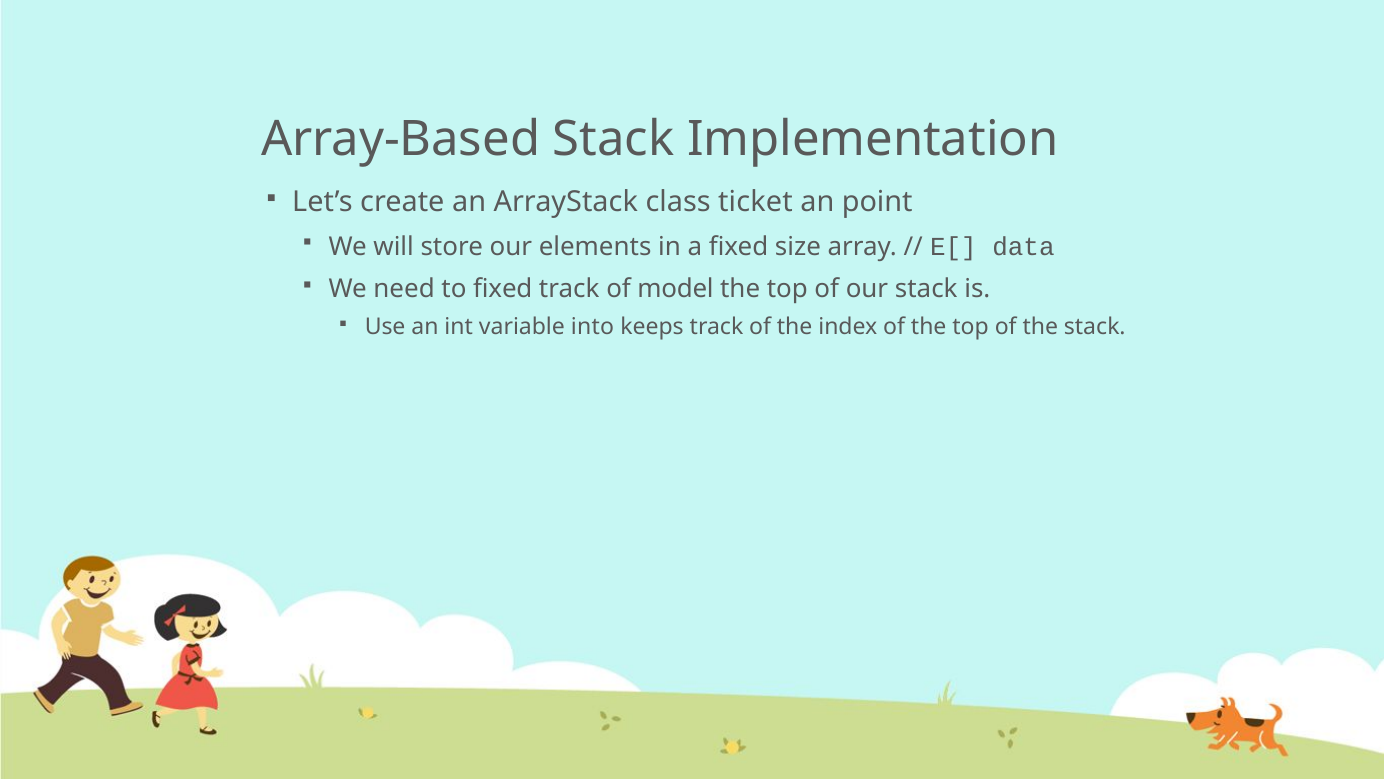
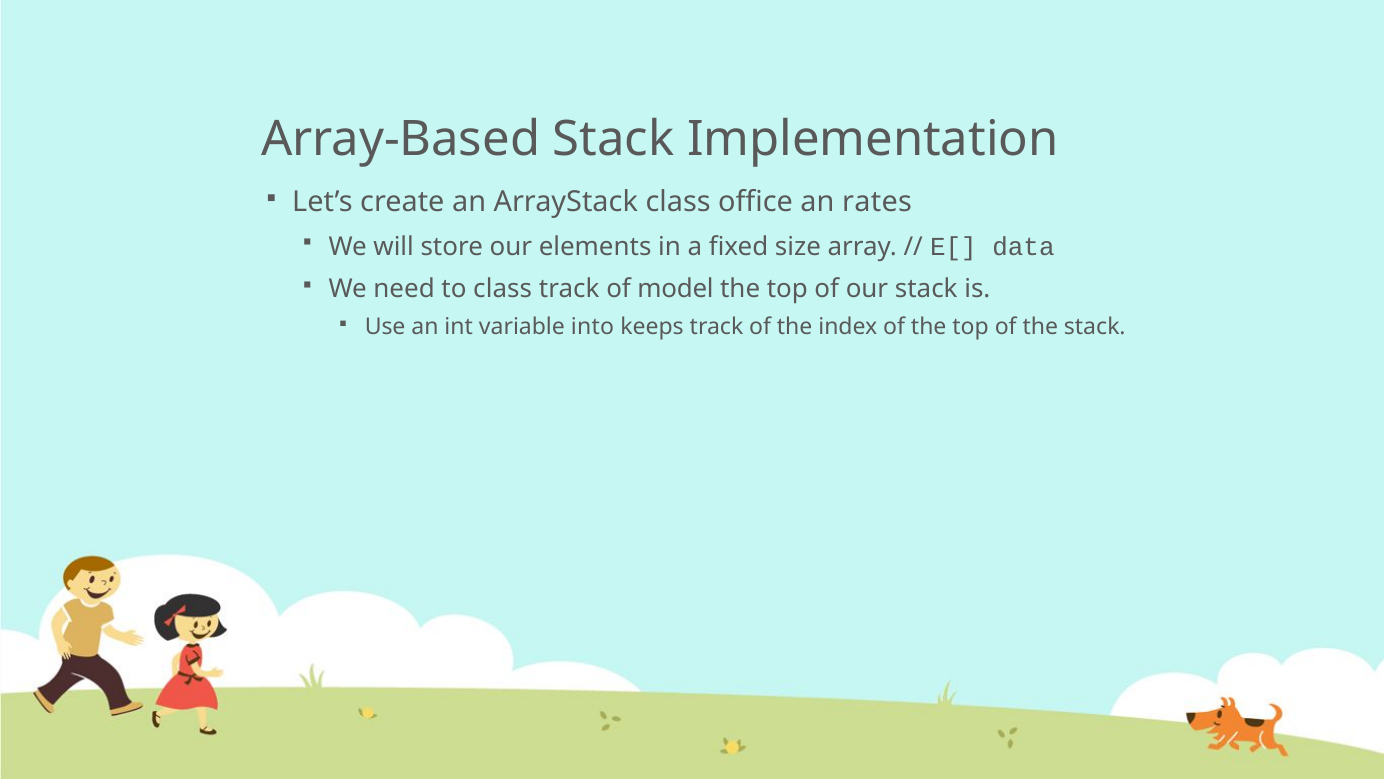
ticket: ticket -> office (756, 202)
point: point -> rates (877, 202)
to fixed: fixed -> class (503, 289)
